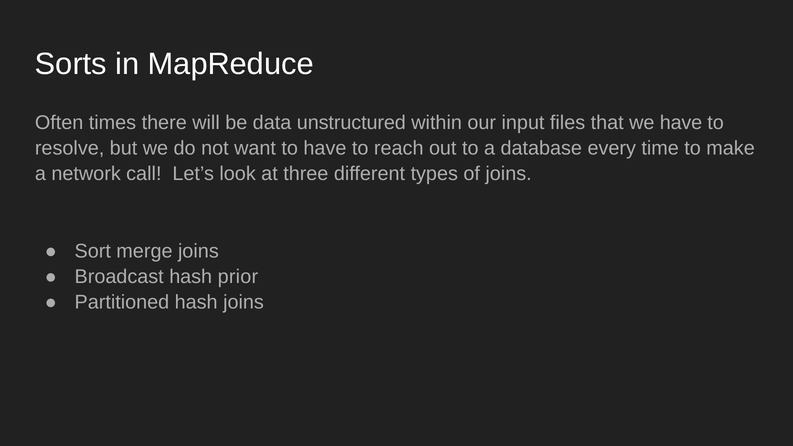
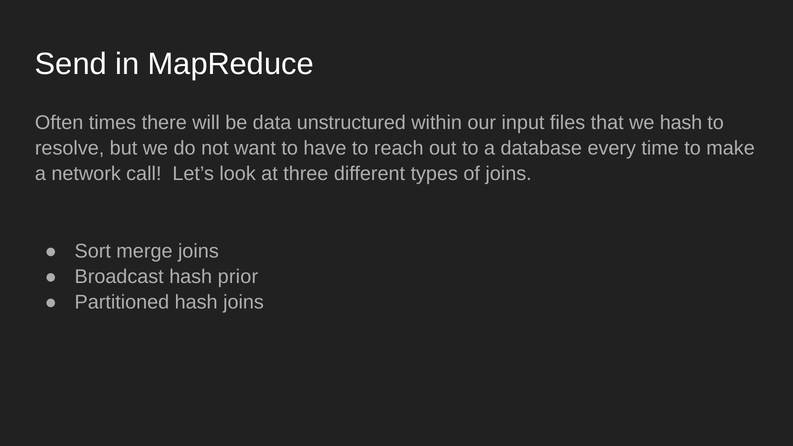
Sorts: Sorts -> Send (71, 64)
we have: have -> hash (681, 123)
